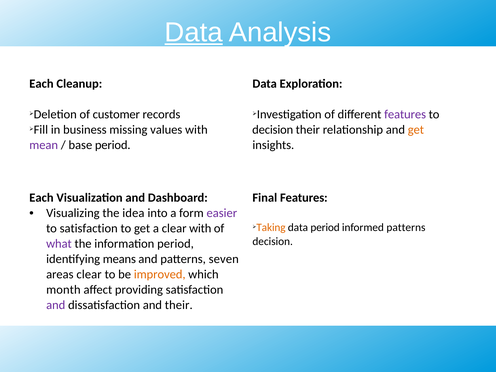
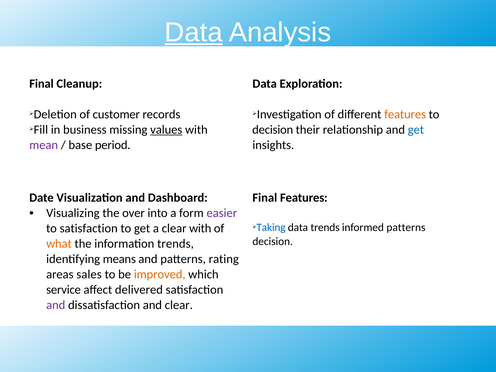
Each: Each -> Final (41, 84)
features colour: purple -> orange (405, 114)
get colour: orange -> blue (416, 130)
values underline: none -> present (166, 130)
Each: Each -> Date (41, 198)
idea: idea -> over (134, 213)
Taking colour: orange -> blue (271, 228)
data period: period -> trends (325, 228)
what colour: purple -> orange (59, 244)
information period: period -> trends (175, 244)
seven: seven -> rating (224, 259)
areas clear: clear -> sales (89, 274)
month: month -> service (64, 290)
providing: providing -> delivered (139, 290)
and their: their -> clear (179, 305)
